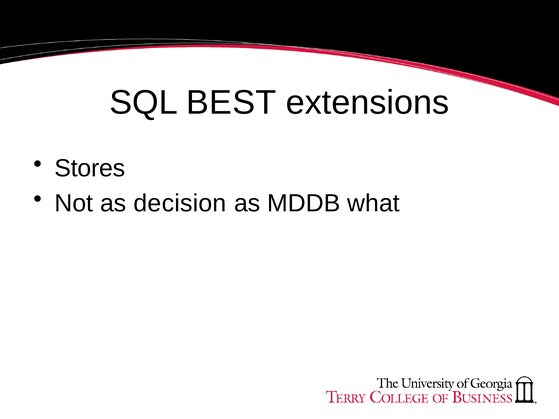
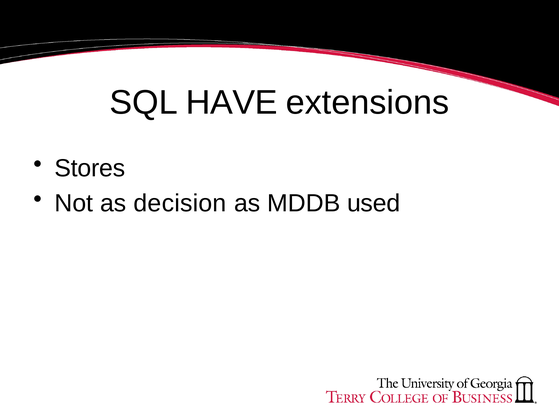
BEST: BEST -> HAVE (232, 103)
what: what -> used (374, 203)
